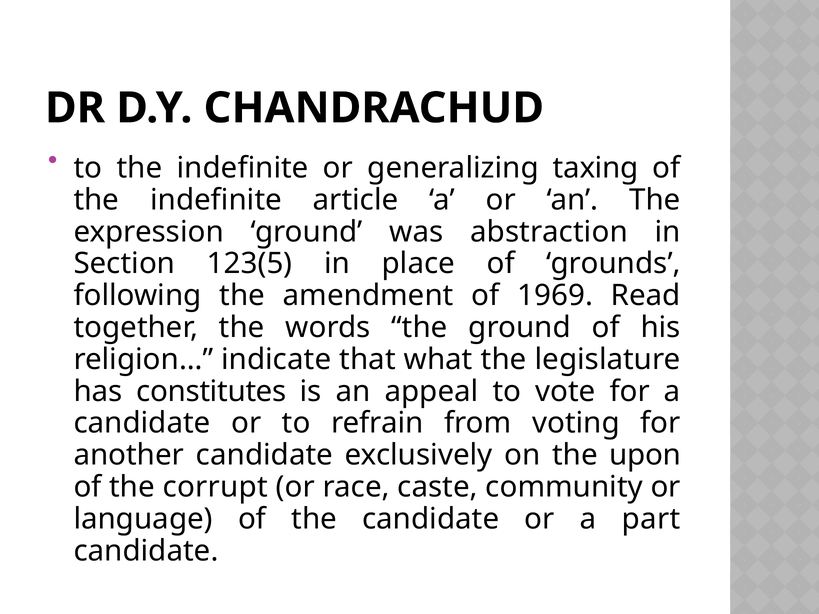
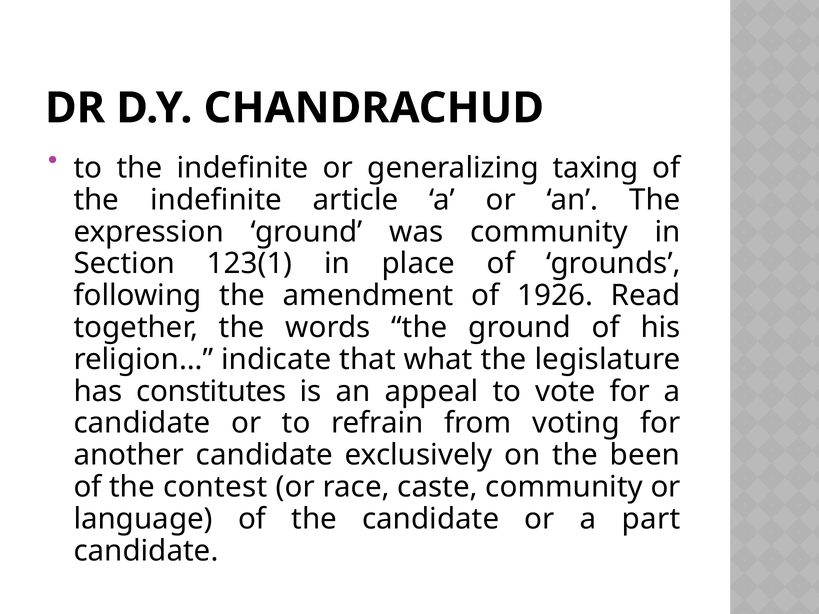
was abstraction: abstraction -> community (549, 232)
123(5: 123(5 -> 123(1 (250, 264)
1969: 1969 -> 1926 (555, 296)
upon: upon -> been (645, 455)
corrupt: corrupt -> contest (215, 487)
